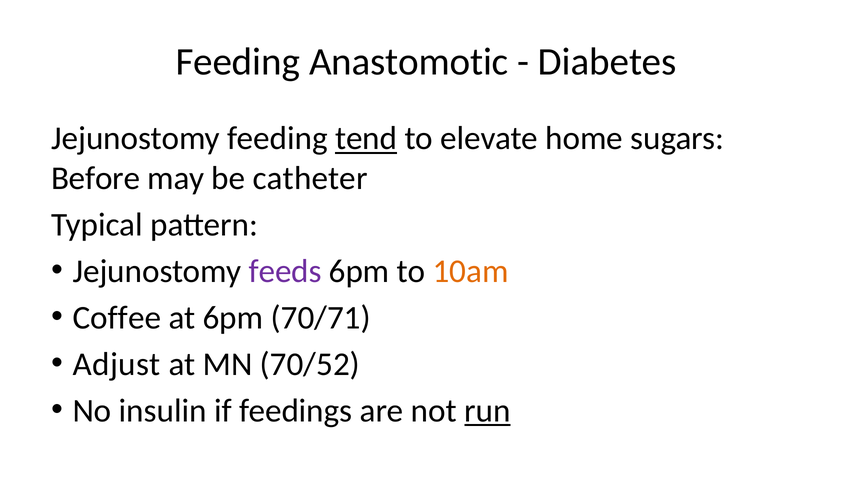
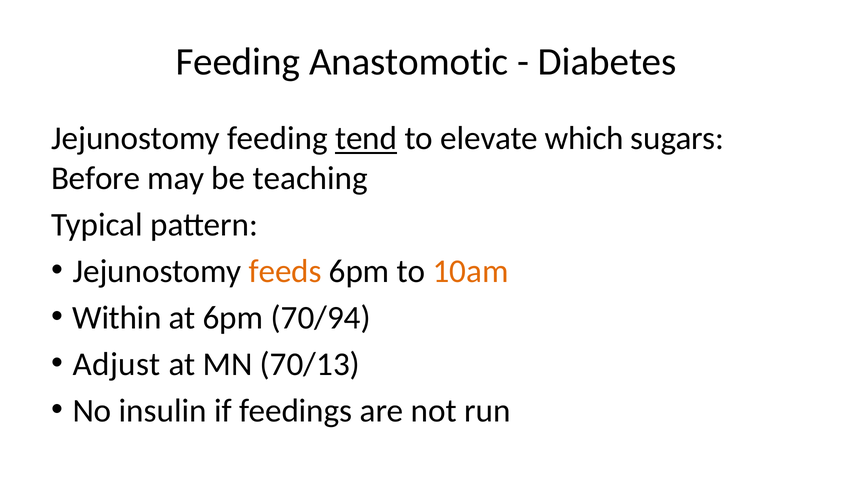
home: home -> which (584, 138)
catheter: catheter -> teaching (310, 178)
feeds colour: purple -> orange (285, 271)
Coffee: Coffee -> Within (117, 318)
70/71: 70/71 -> 70/94 (321, 318)
70/52: 70/52 -> 70/13 (310, 364)
run underline: present -> none (487, 411)
